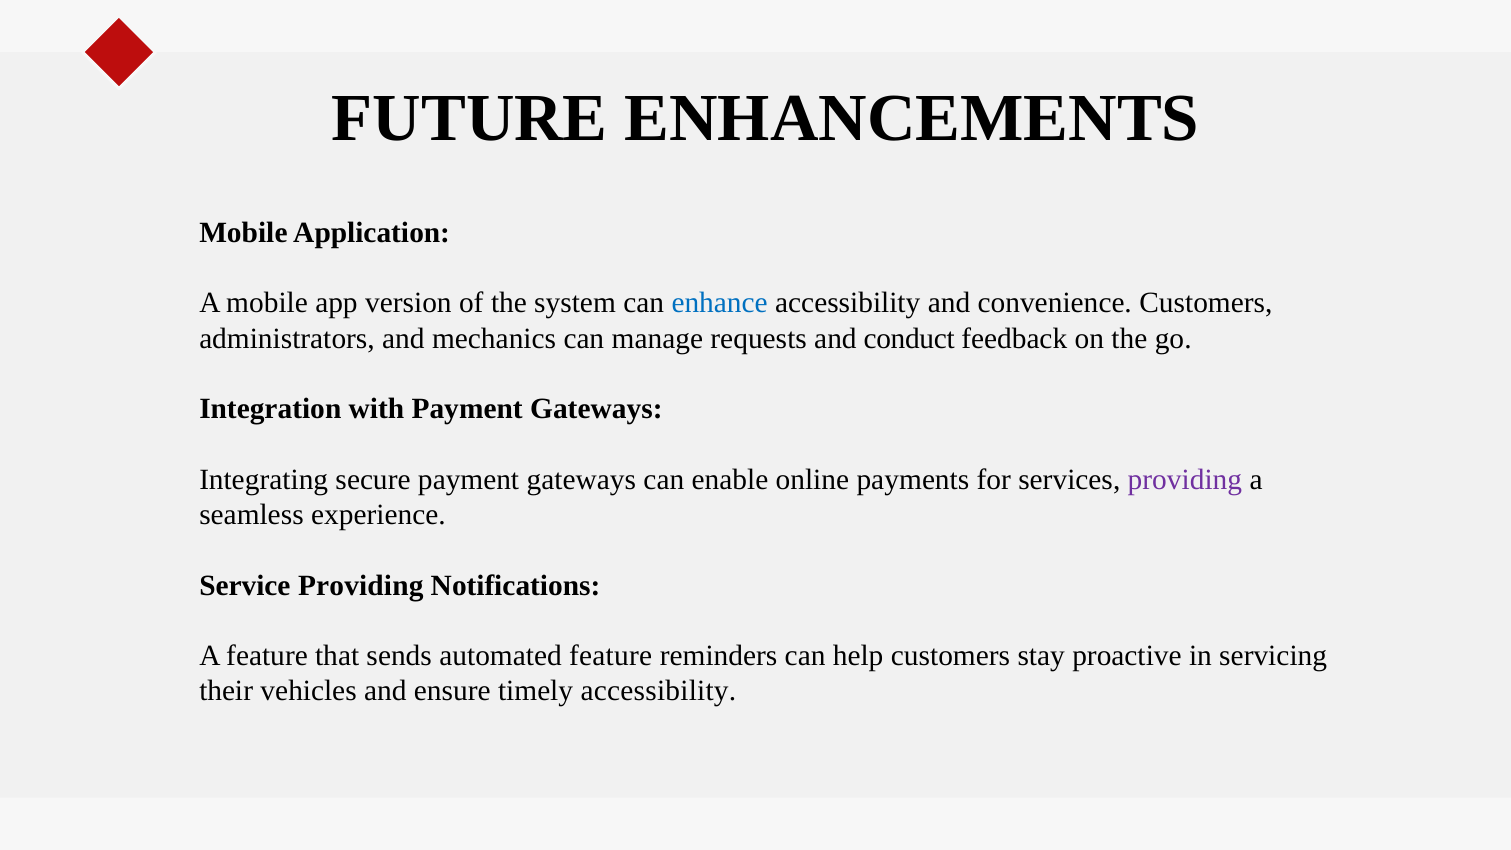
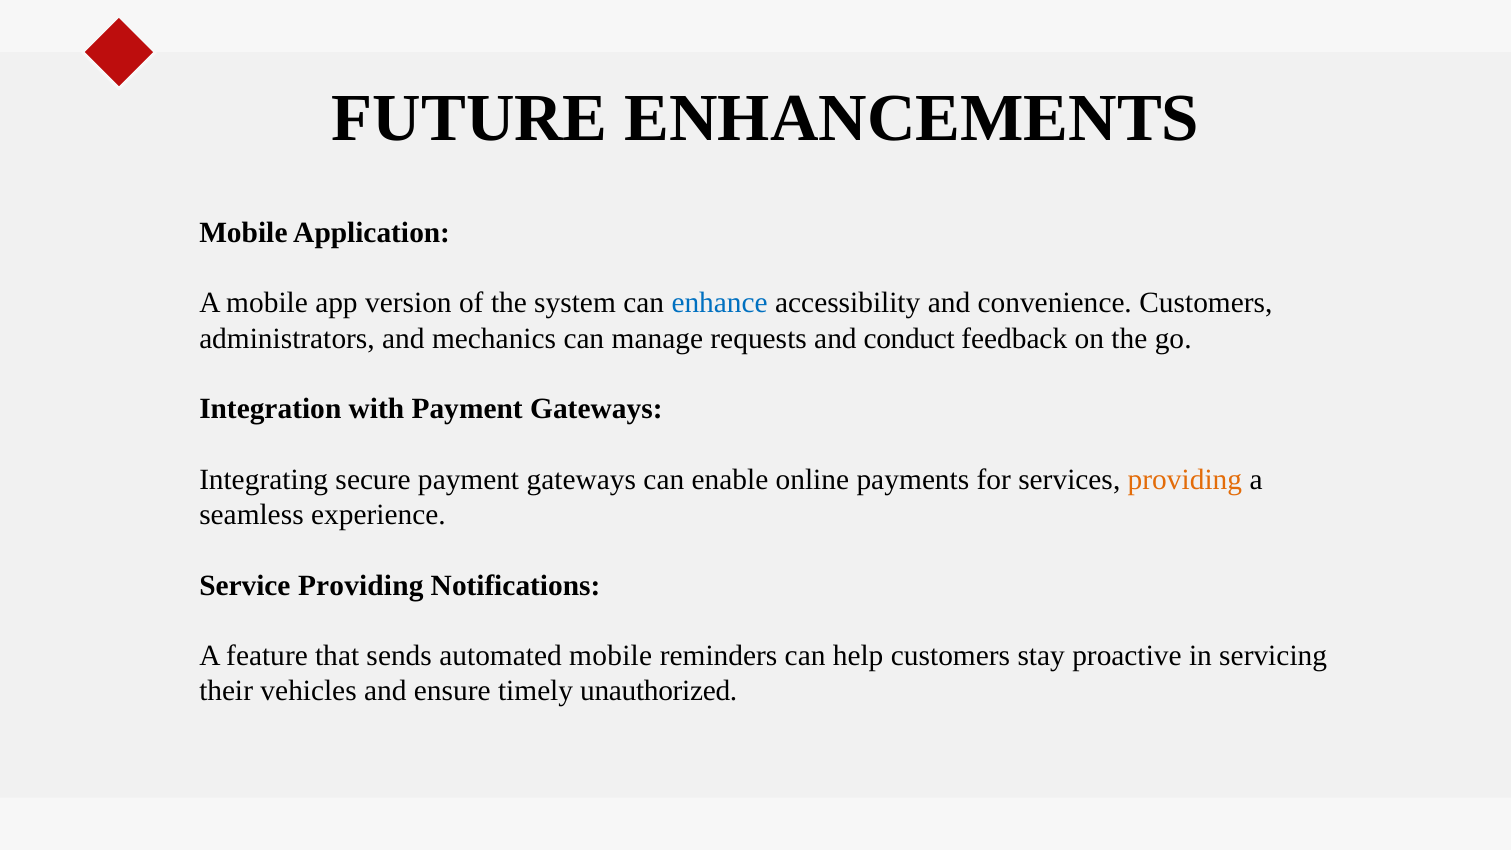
providing colour: purple -> orange (1185, 480)
automated feature: feature -> mobile (611, 656)
timely accessibility: accessibility -> unauthorized (659, 691)
